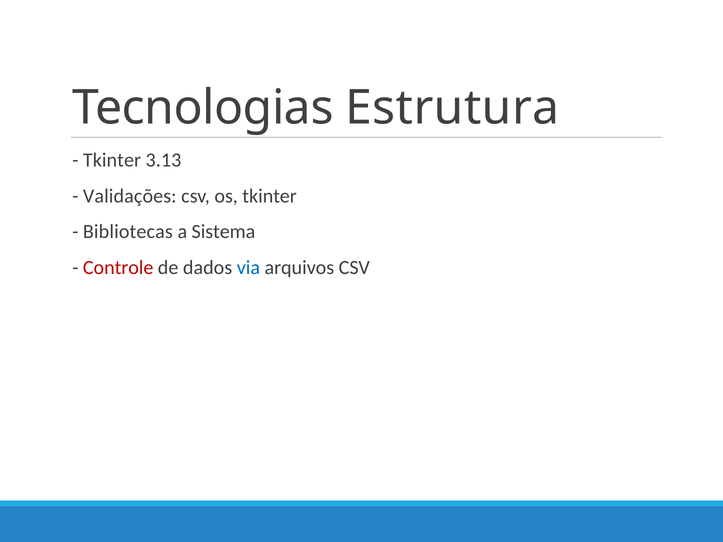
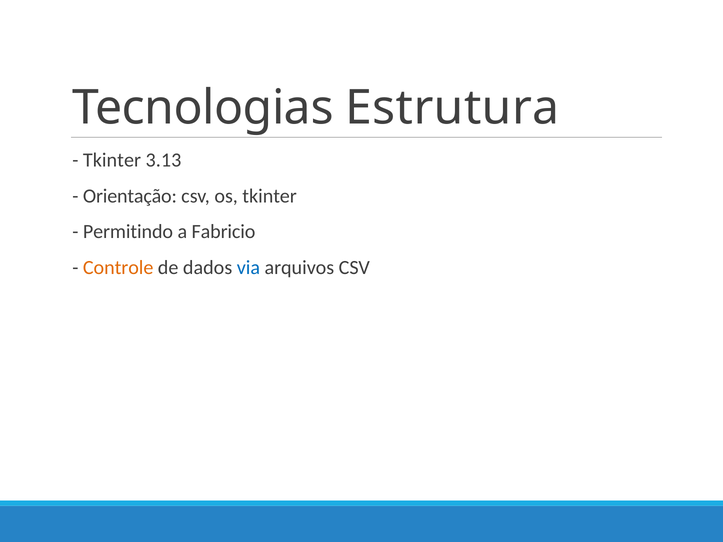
Validações: Validações -> Orientação (130, 196)
Bibliotecas: Bibliotecas -> Permitindo (128, 232)
Sistema: Sistema -> Fabricio (223, 232)
Controle colour: red -> orange (118, 268)
